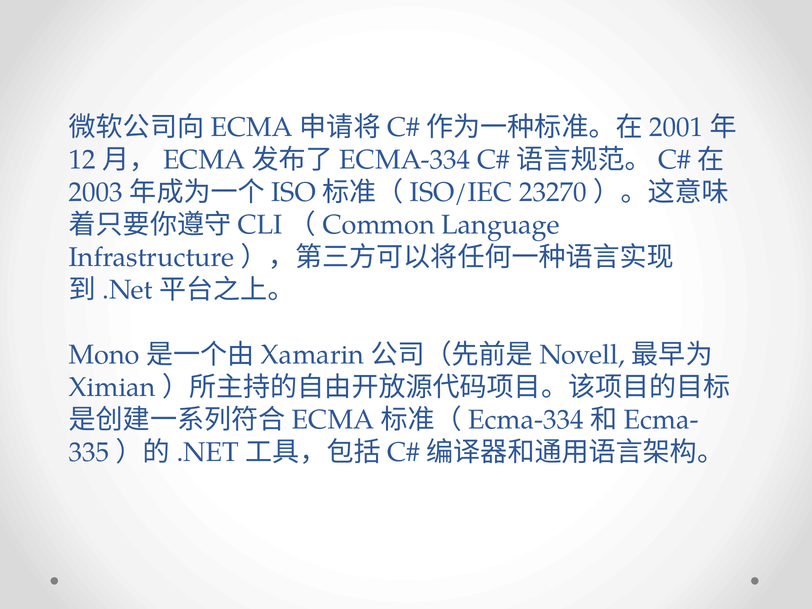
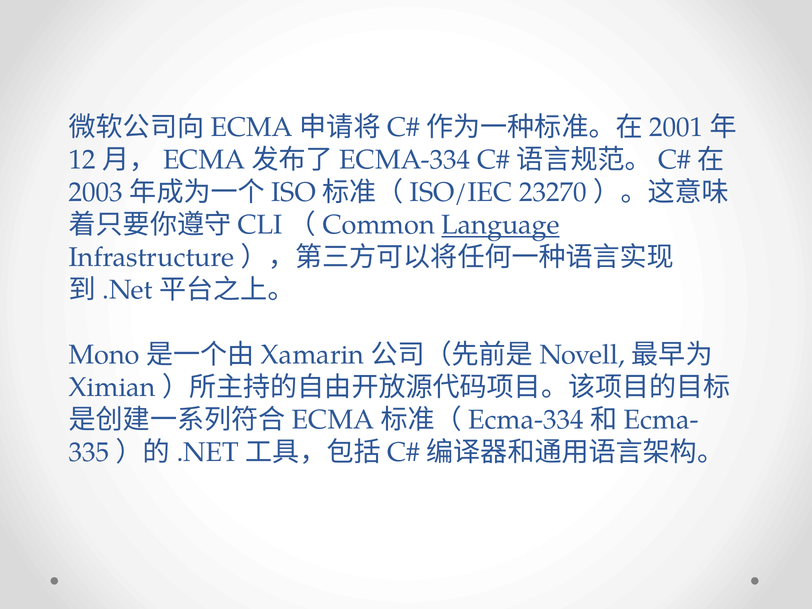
Language underline: none -> present (501, 225)
